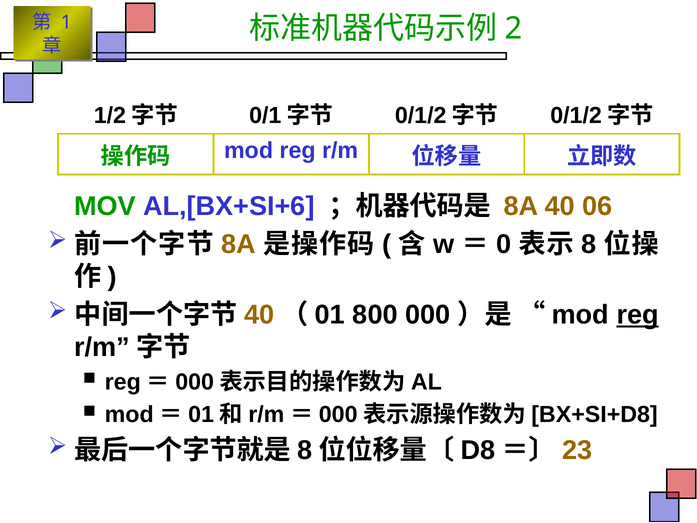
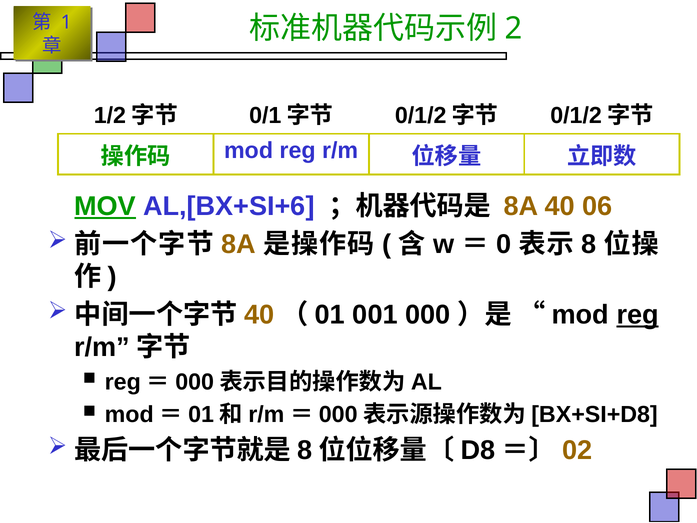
MOV underline: none -> present (105, 206)
800: 800 -> 001 (375, 315)
23: 23 -> 02 (577, 450)
